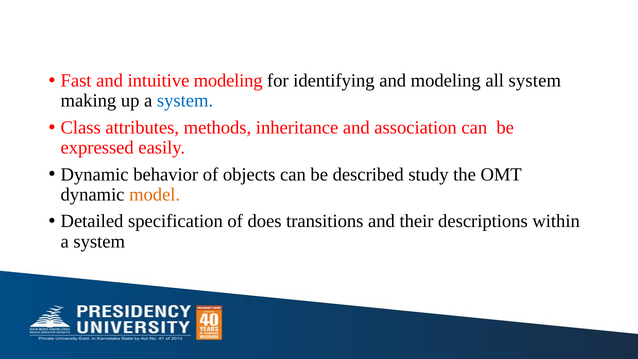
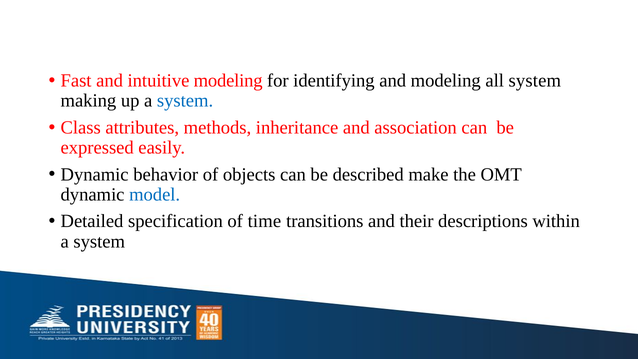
study: study -> make (429, 174)
model colour: orange -> blue (155, 195)
does: does -> time (264, 221)
